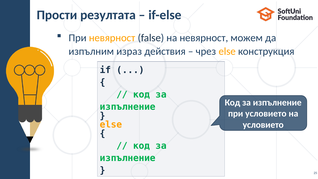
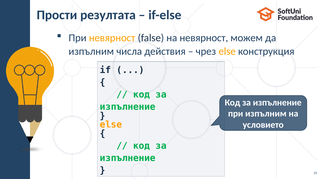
израз: израз -> числа (129, 51)
при условието: условието -> изпълним (266, 114)
